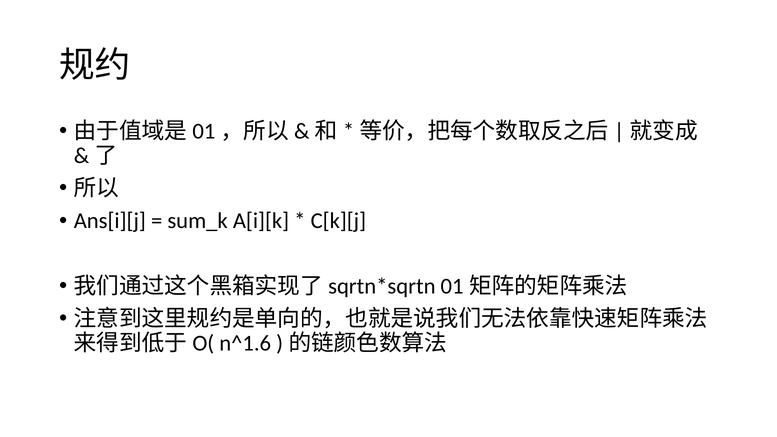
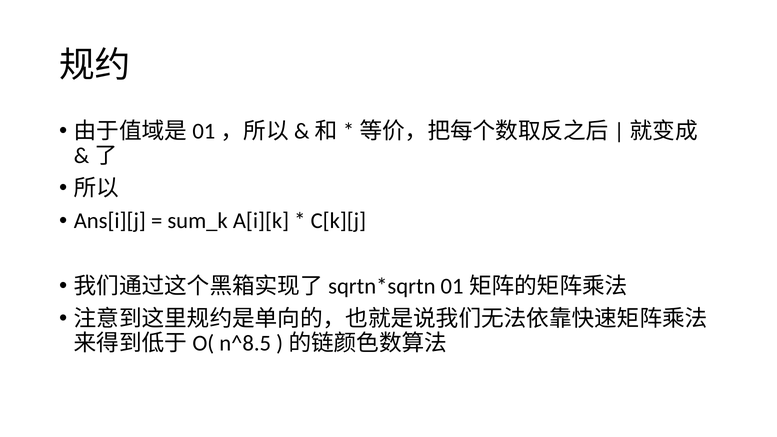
n^1.6: n^1.6 -> n^8.5 (245, 343)
